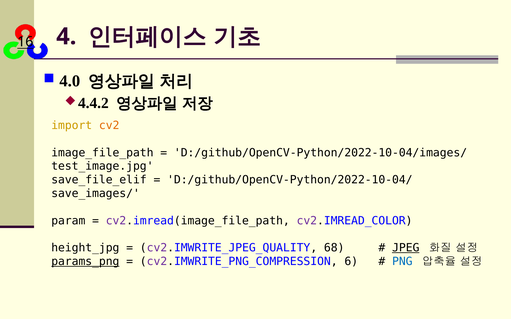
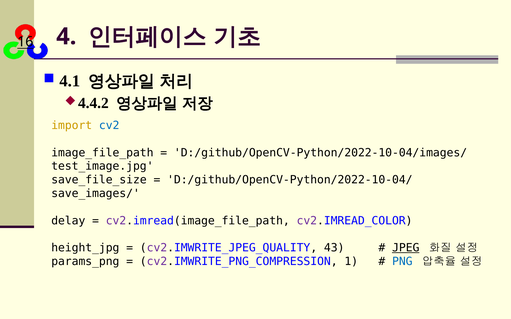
4.0: 4.0 -> 4.1 (70, 81)
cv2 colour: orange -> blue (109, 126)
save_file_elif: save_file_elif -> save_file_size (99, 180)
param: param -> delay (68, 221)
68: 68 -> 43 (334, 248)
params_png underline: present -> none (85, 262)
6: 6 -> 1 (351, 262)
